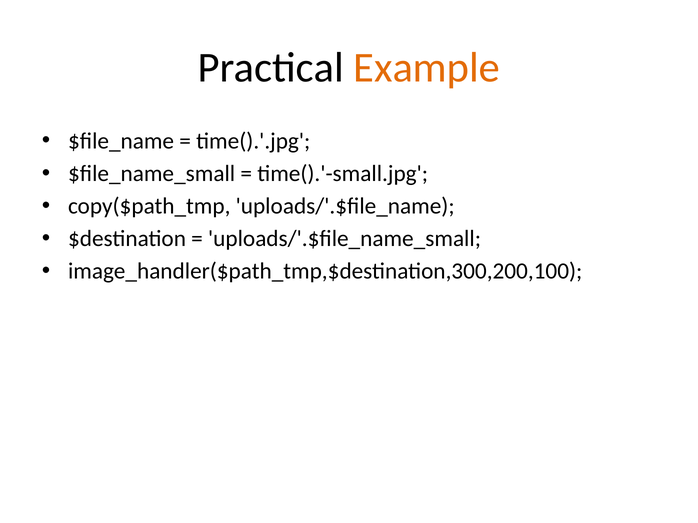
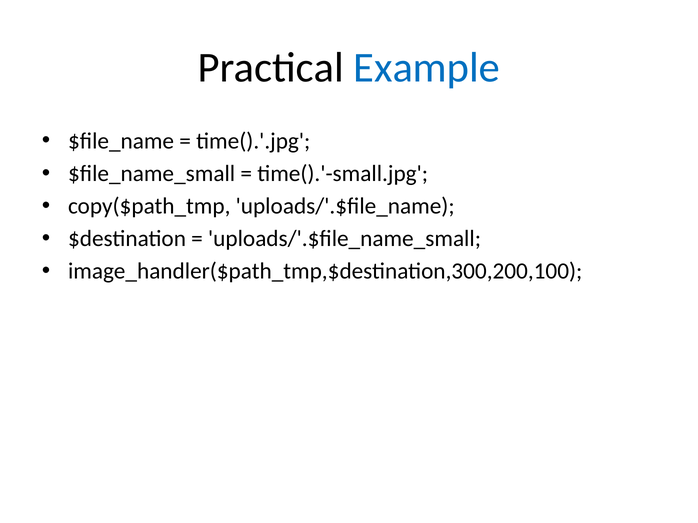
Example colour: orange -> blue (427, 68)
